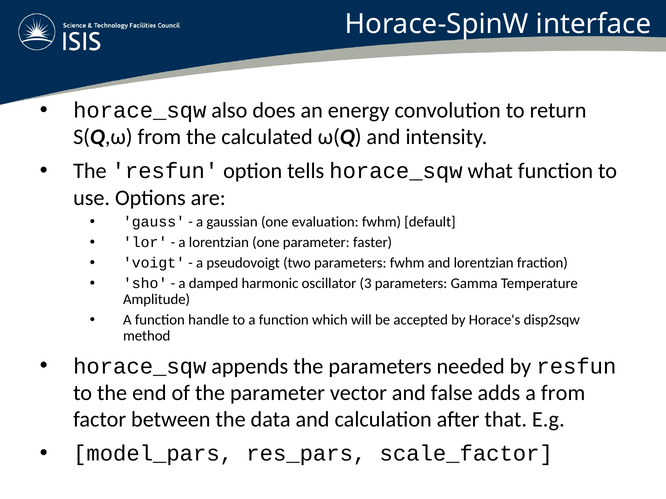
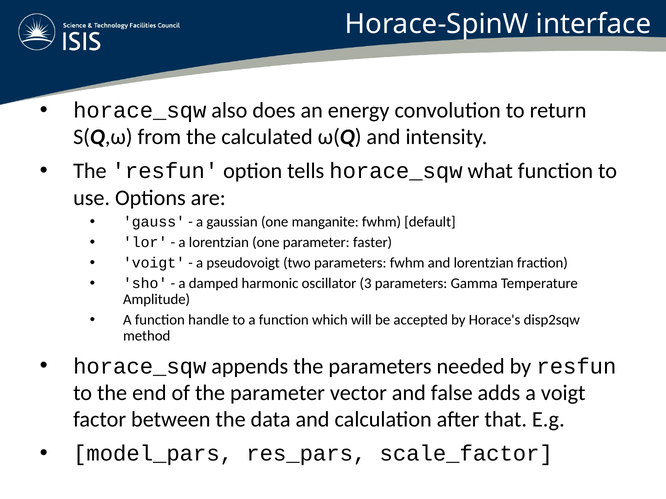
evaluation: evaluation -> manganite (325, 222)
a from: from -> voigt (563, 393)
